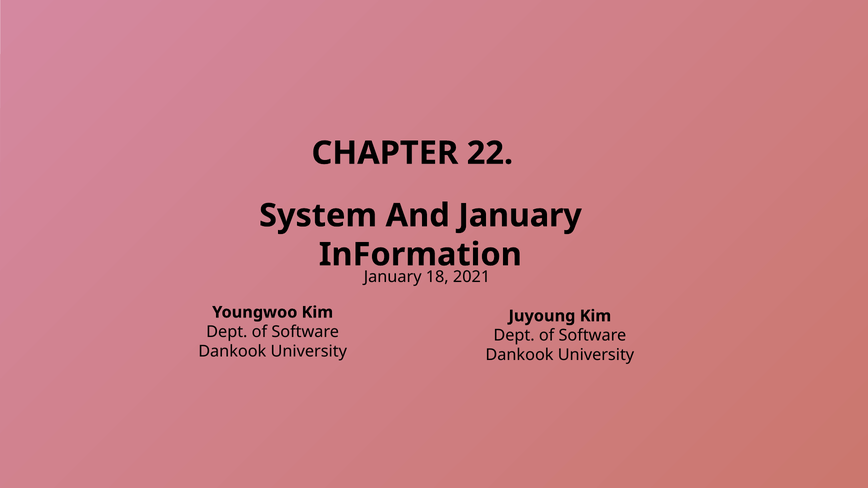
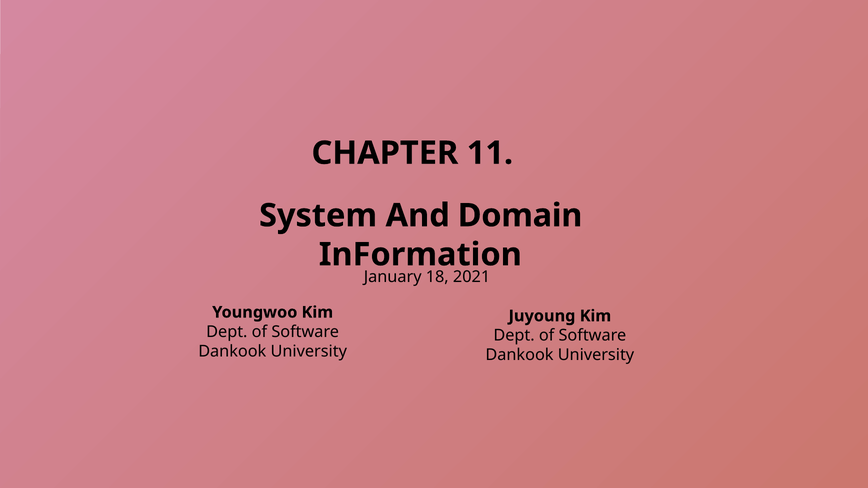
22: 22 -> 11 (490, 153)
And January: January -> Domain (520, 216)
